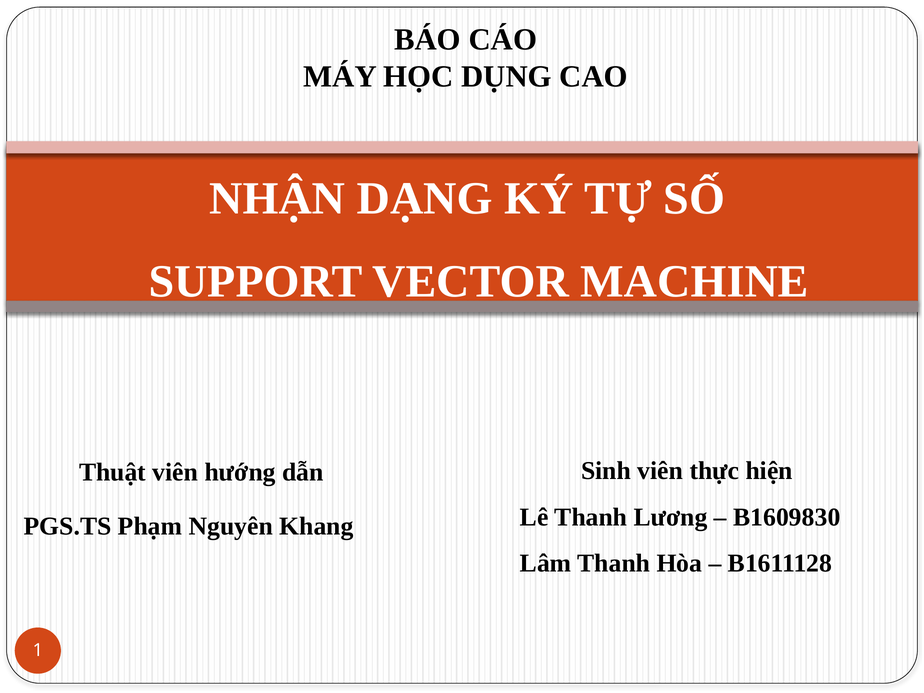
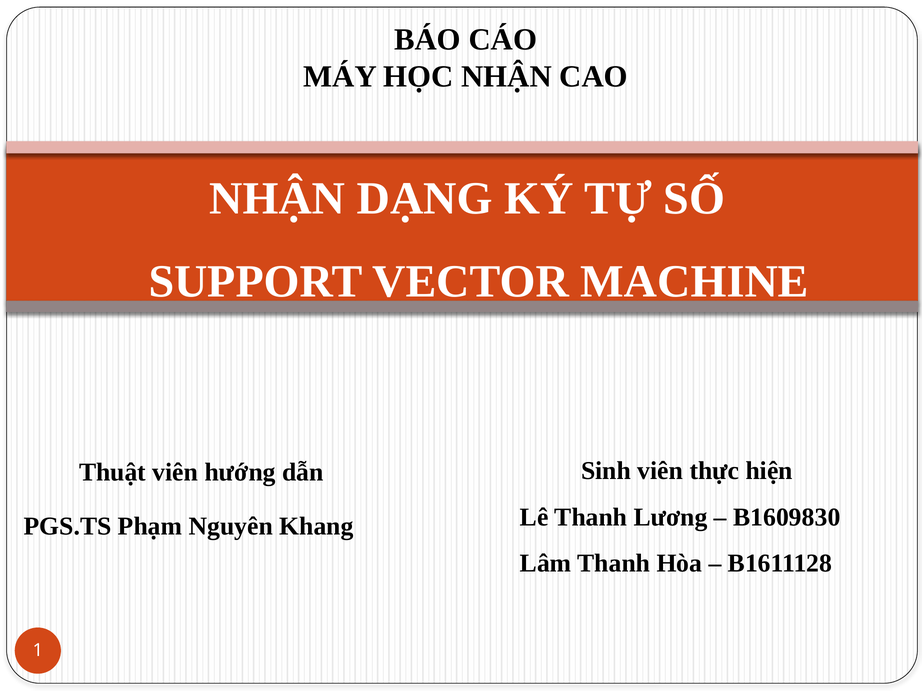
HỌC DỤNG: DỤNG -> NHẬN (506, 76)
